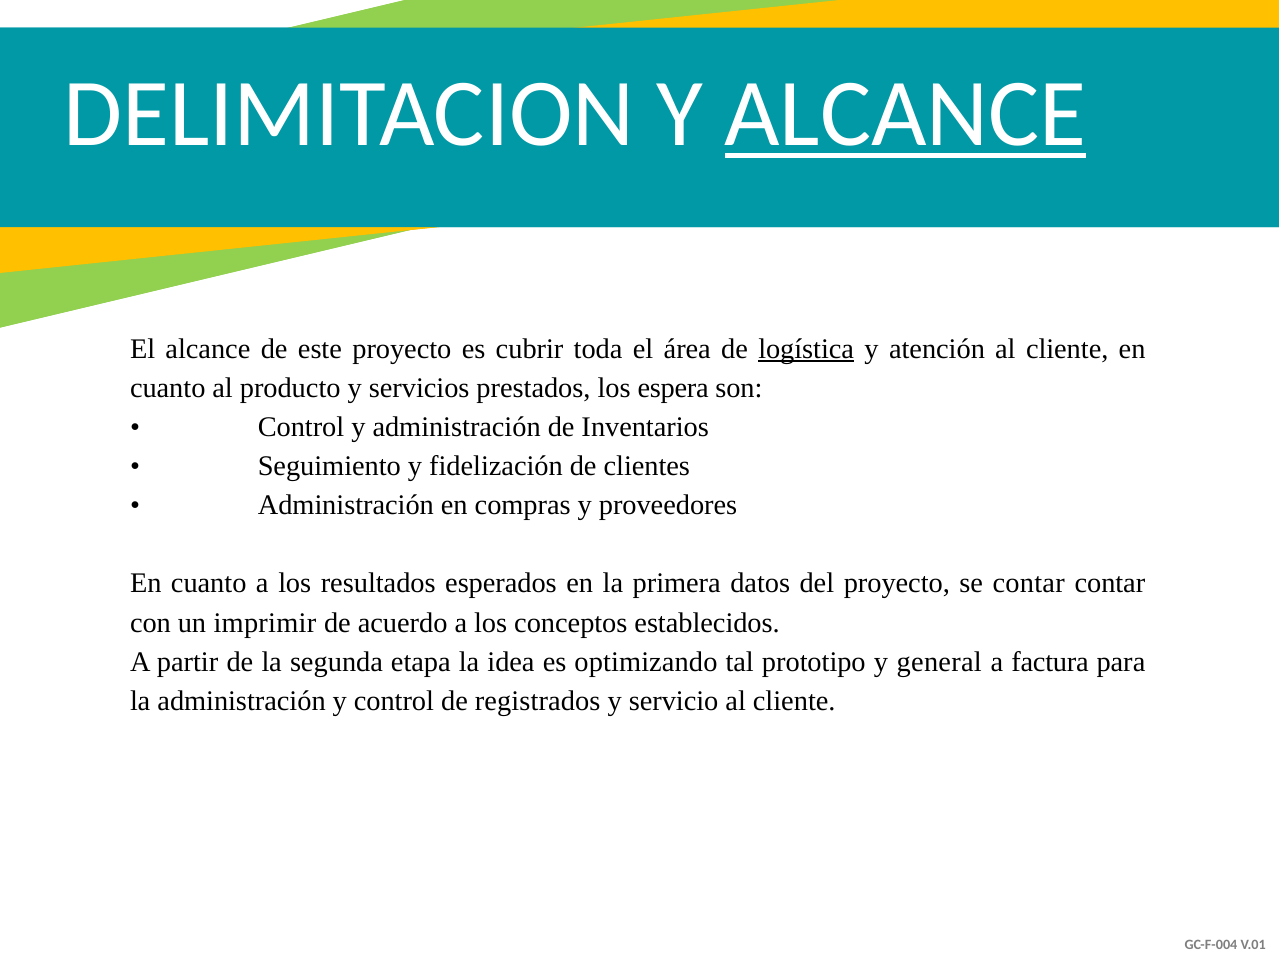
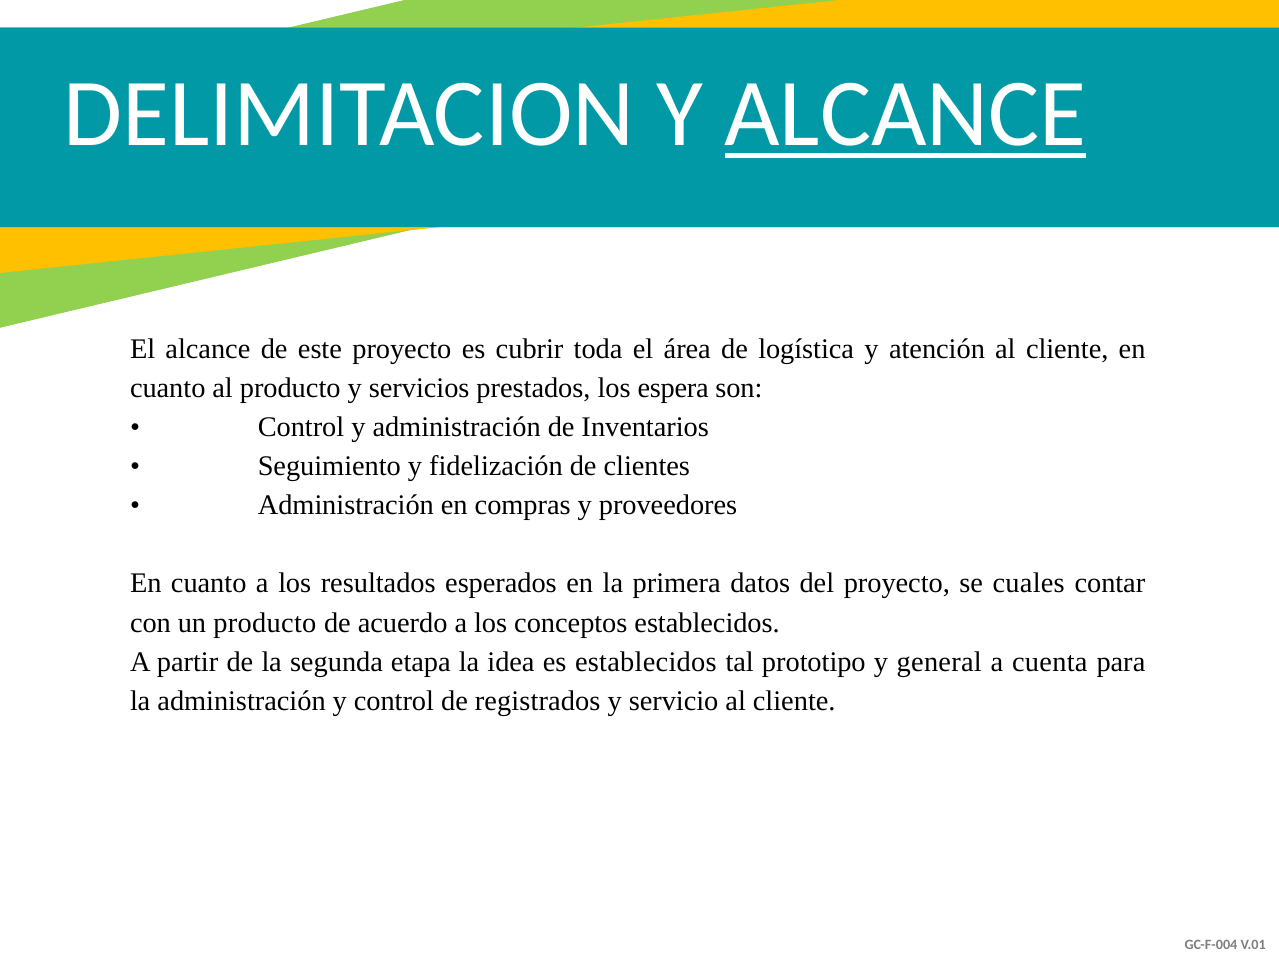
logística underline: present -> none (806, 349)
se contar: contar -> cuales (1029, 584)
un imprimir: imprimir -> producto (265, 623)
es optimizando: optimizando -> establecidos (646, 662)
factura: factura -> cuenta (1050, 662)
